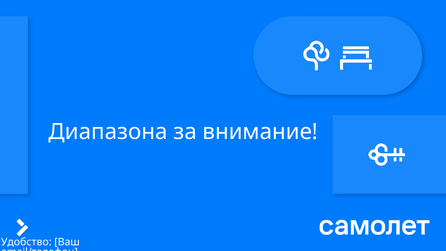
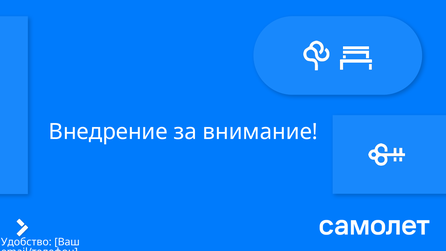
Диапазона: Диапазона -> Внедрение (108, 132)
